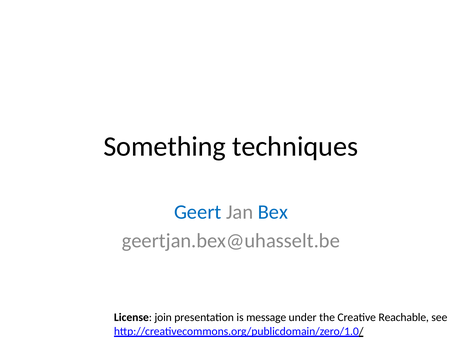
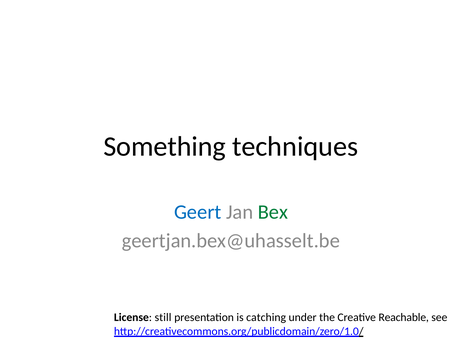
Bex colour: blue -> green (273, 212)
join: join -> still (163, 318)
message: message -> catching (266, 318)
